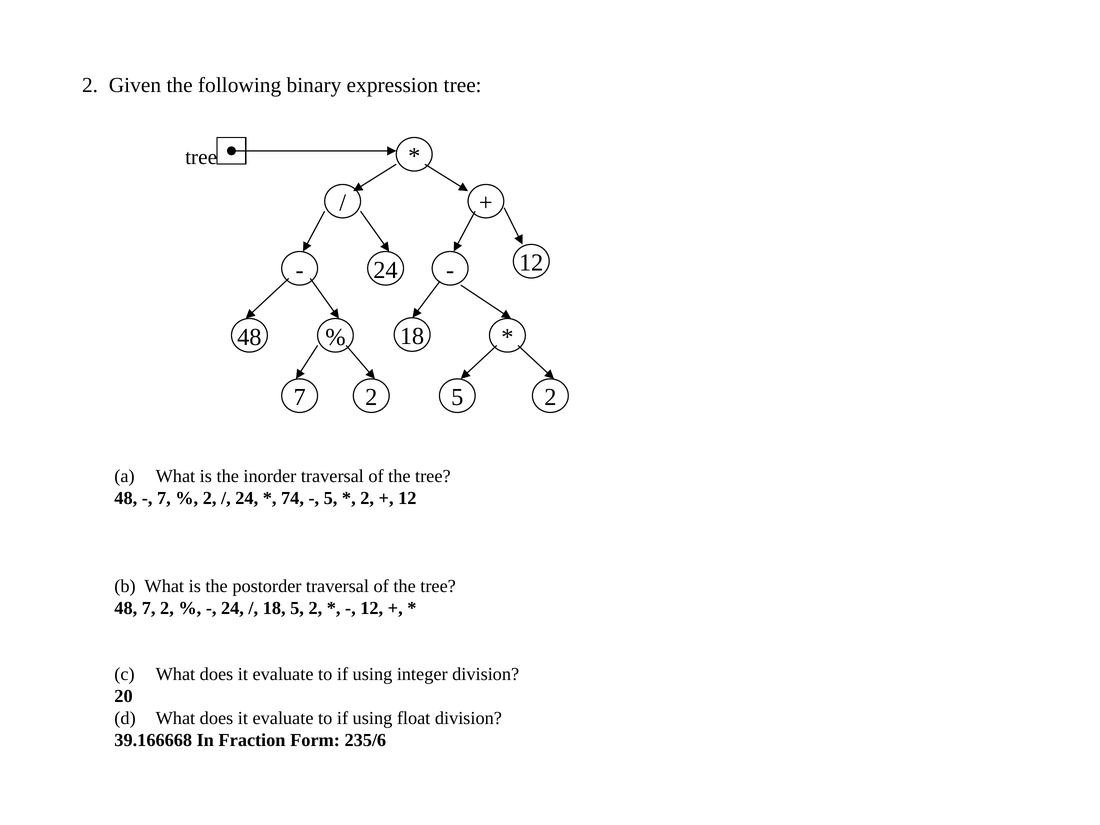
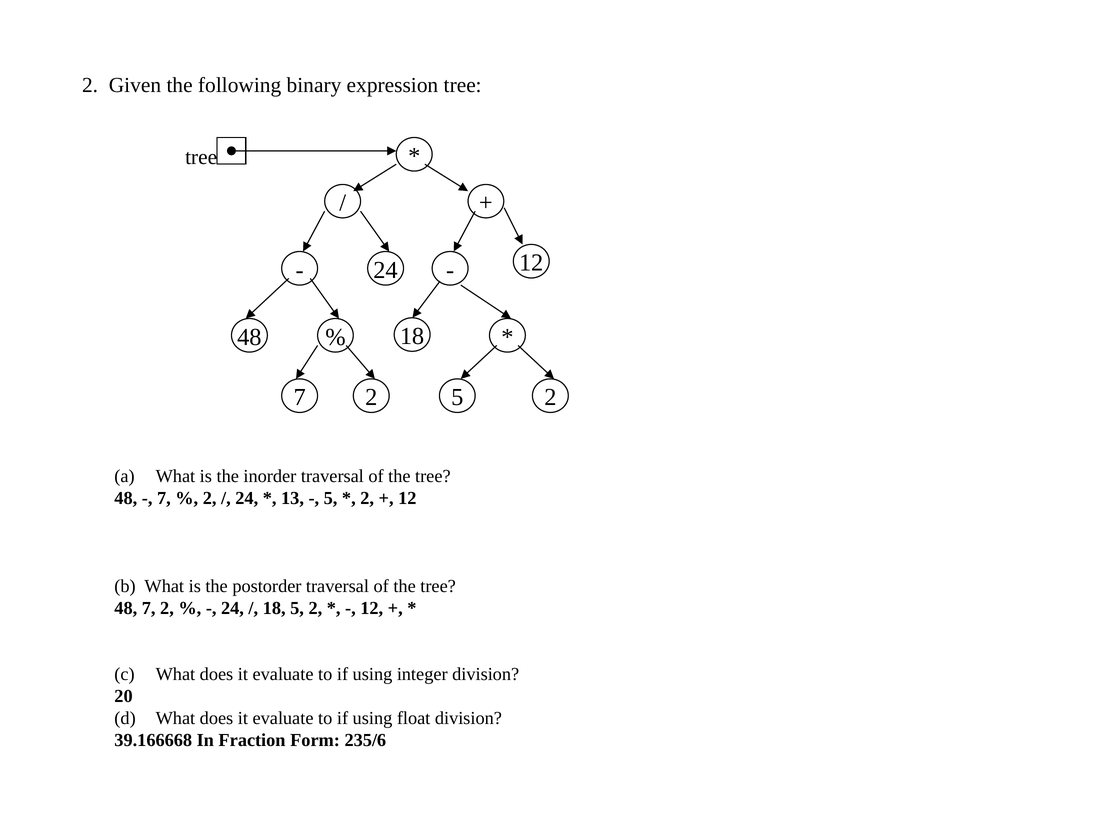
74: 74 -> 13 (293, 498)
